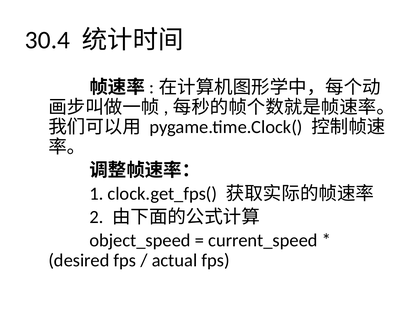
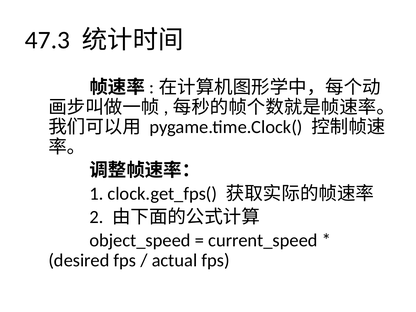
30.4: 30.4 -> 47.3 (47, 40)
